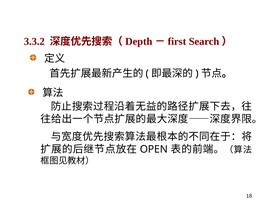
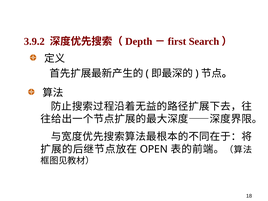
3.3.2: 3.3.2 -> 3.9.2 (34, 42)
